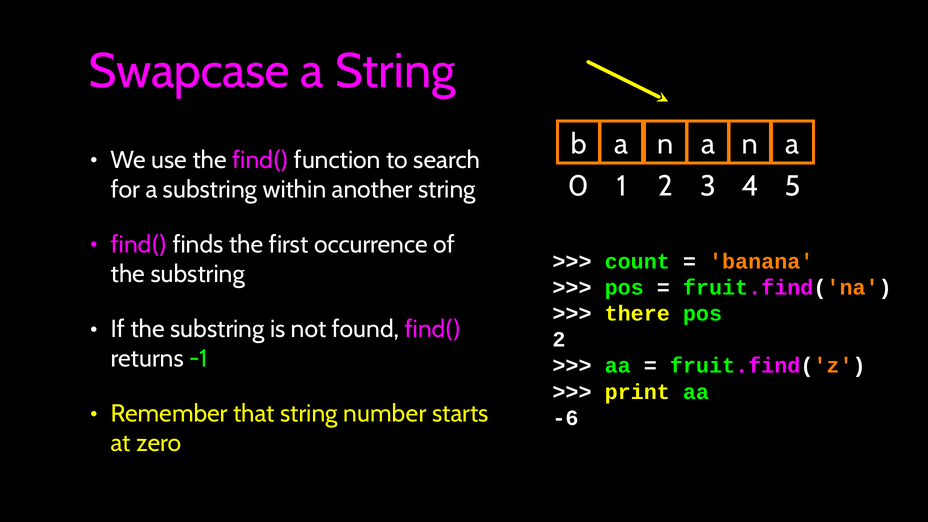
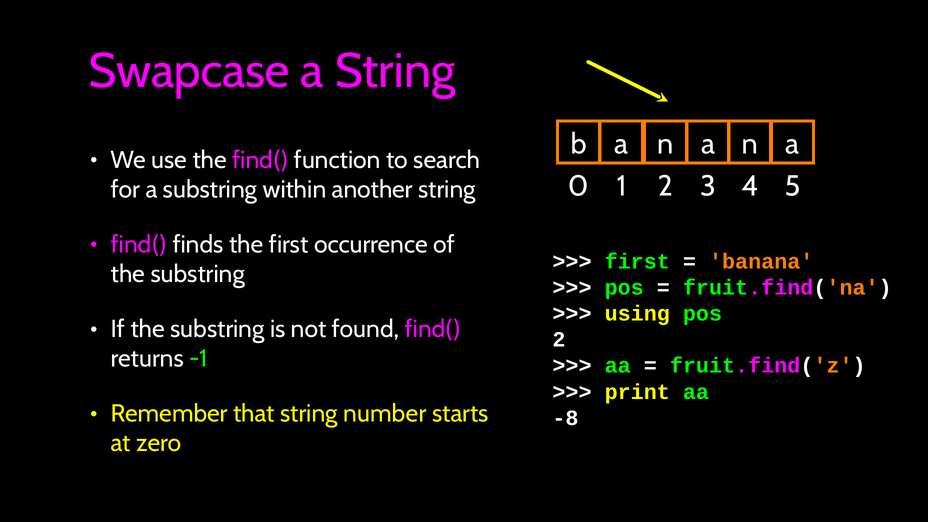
count: count -> first (637, 261)
there: there -> using (637, 314)
-6: -6 -> -8 (565, 418)
